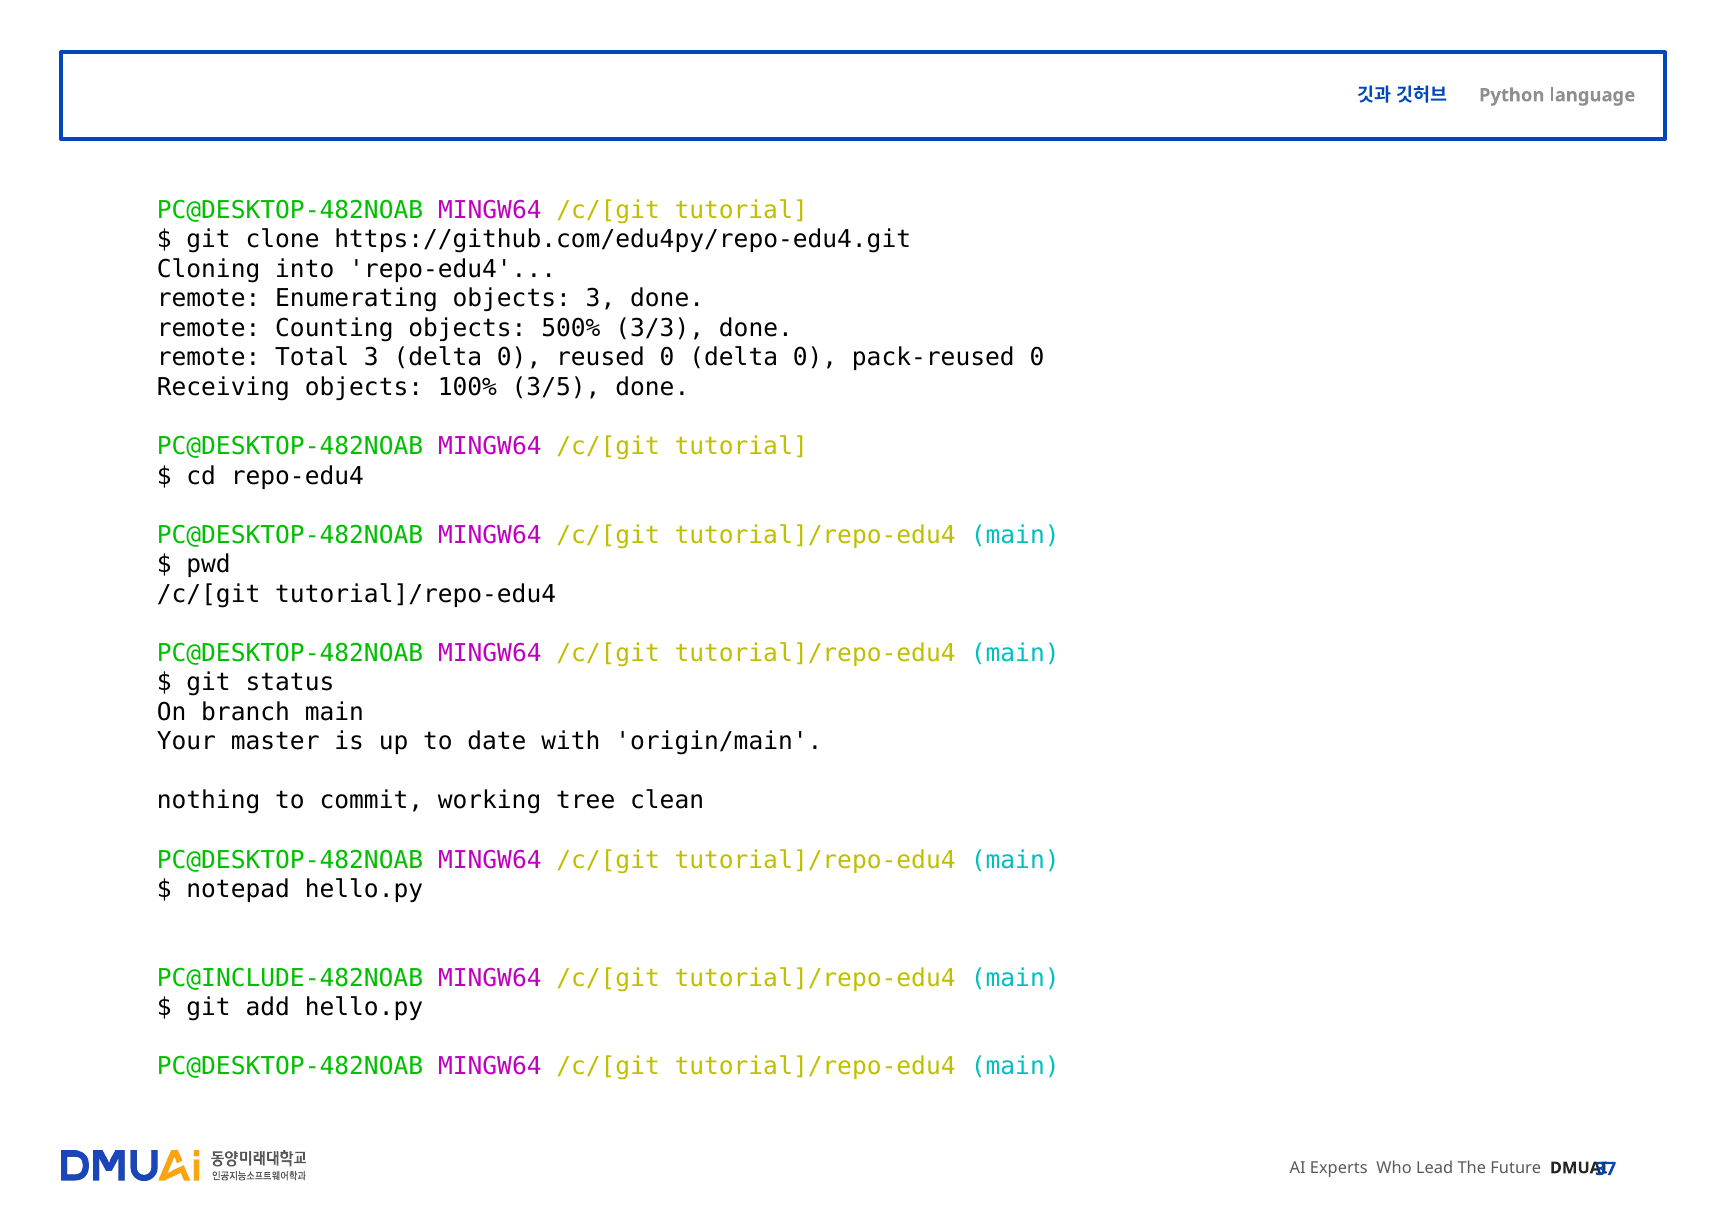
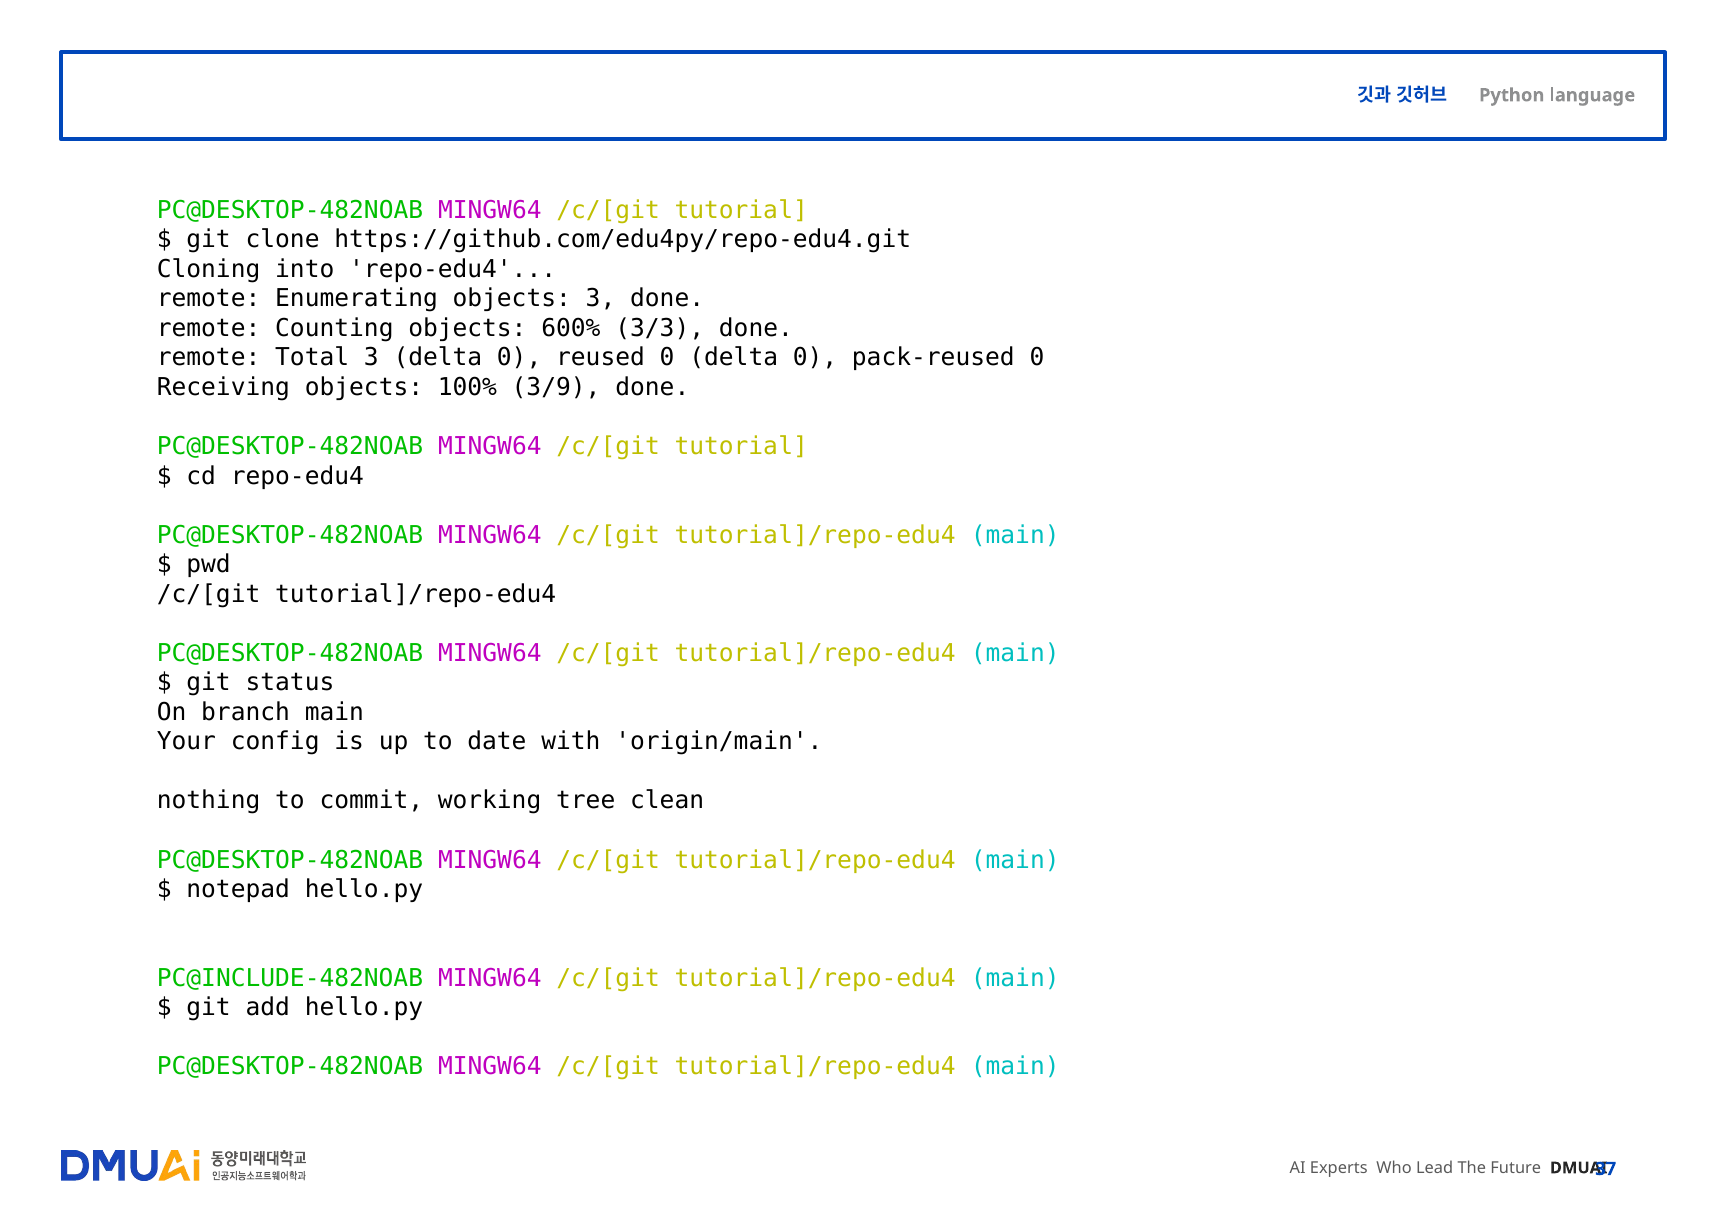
500%: 500% -> 600% (571, 328)
3/5: 3/5 -> 3/9 (556, 387)
master: master -> config (275, 741)
